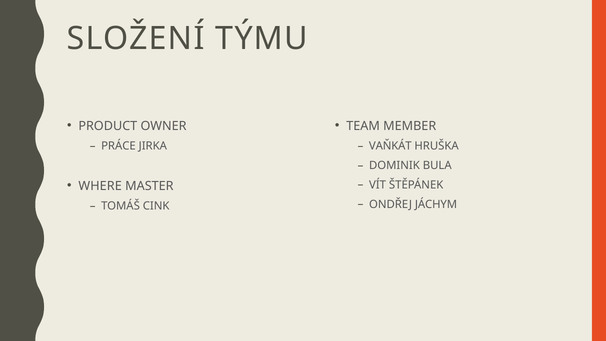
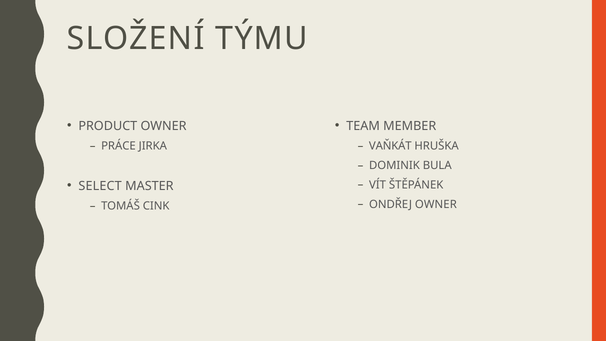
WHERE: WHERE -> SELECT (100, 186)
ONDŘEJ JÁCHYM: JÁCHYM -> OWNER (436, 204)
